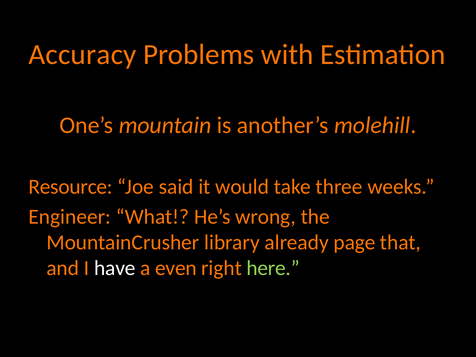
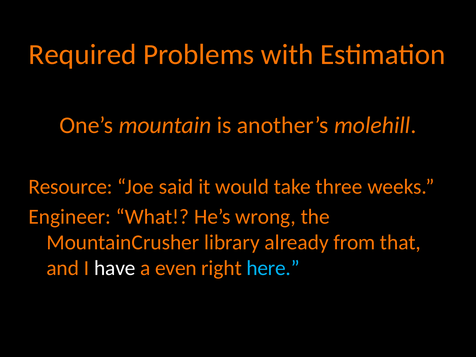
Accuracy: Accuracy -> Required (83, 54)
page: page -> from (355, 242)
here colour: light green -> light blue (273, 268)
